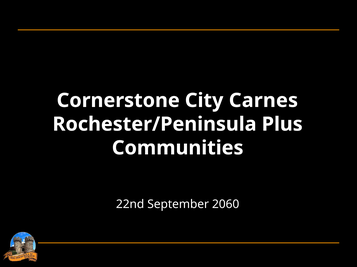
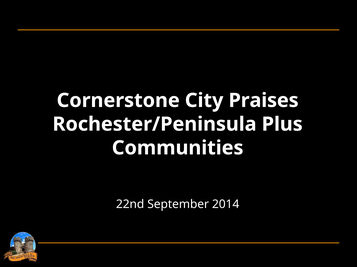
Carnes: Carnes -> Praises (264, 101)
2060: 2060 -> 2014 (226, 205)
